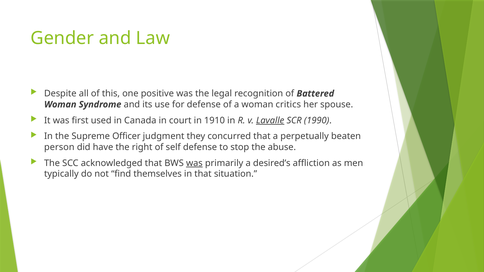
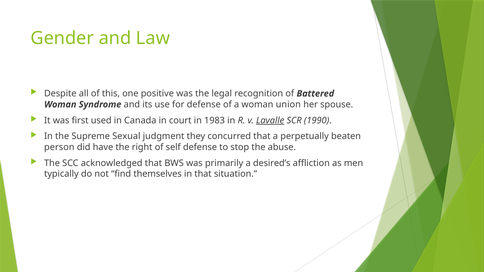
critics: critics -> union (288, 105)
1910: 1910 -> 1983 (215, 120)
Officer: Officer -> Sexual (126, 136)
was underline: present -> none (194, 163)
